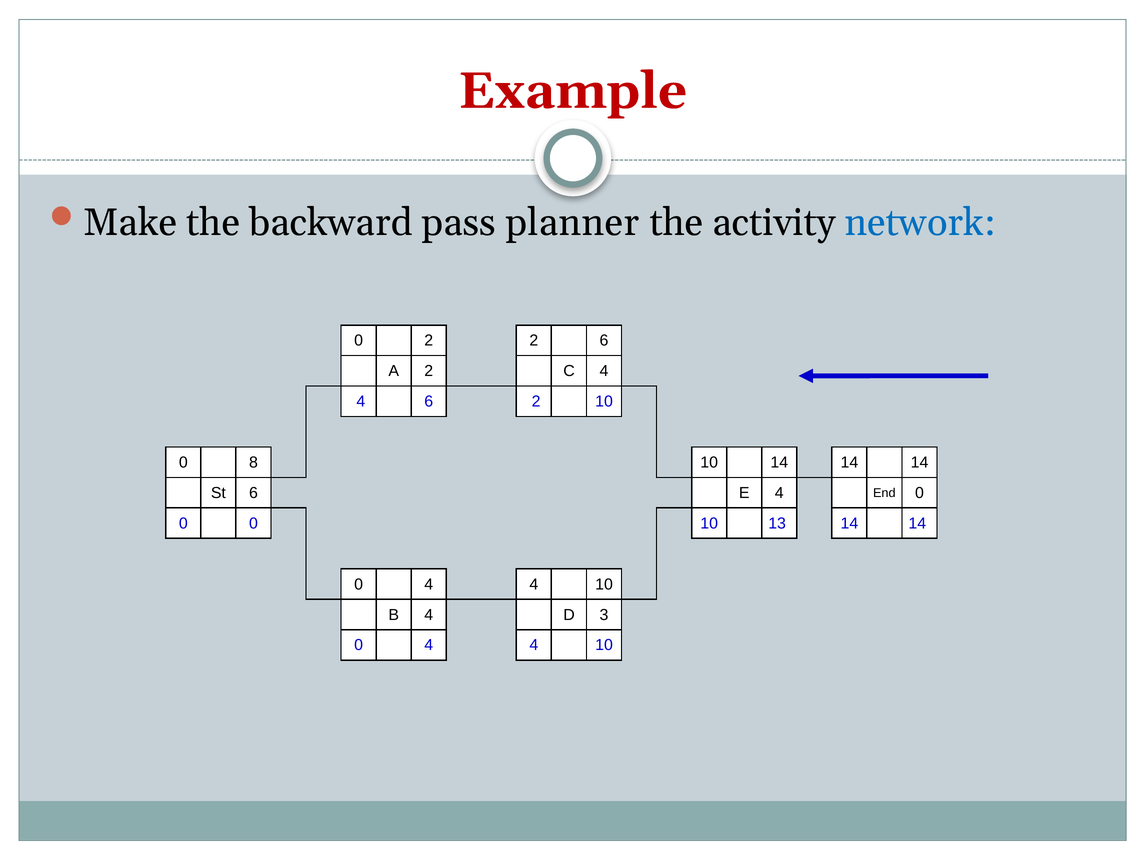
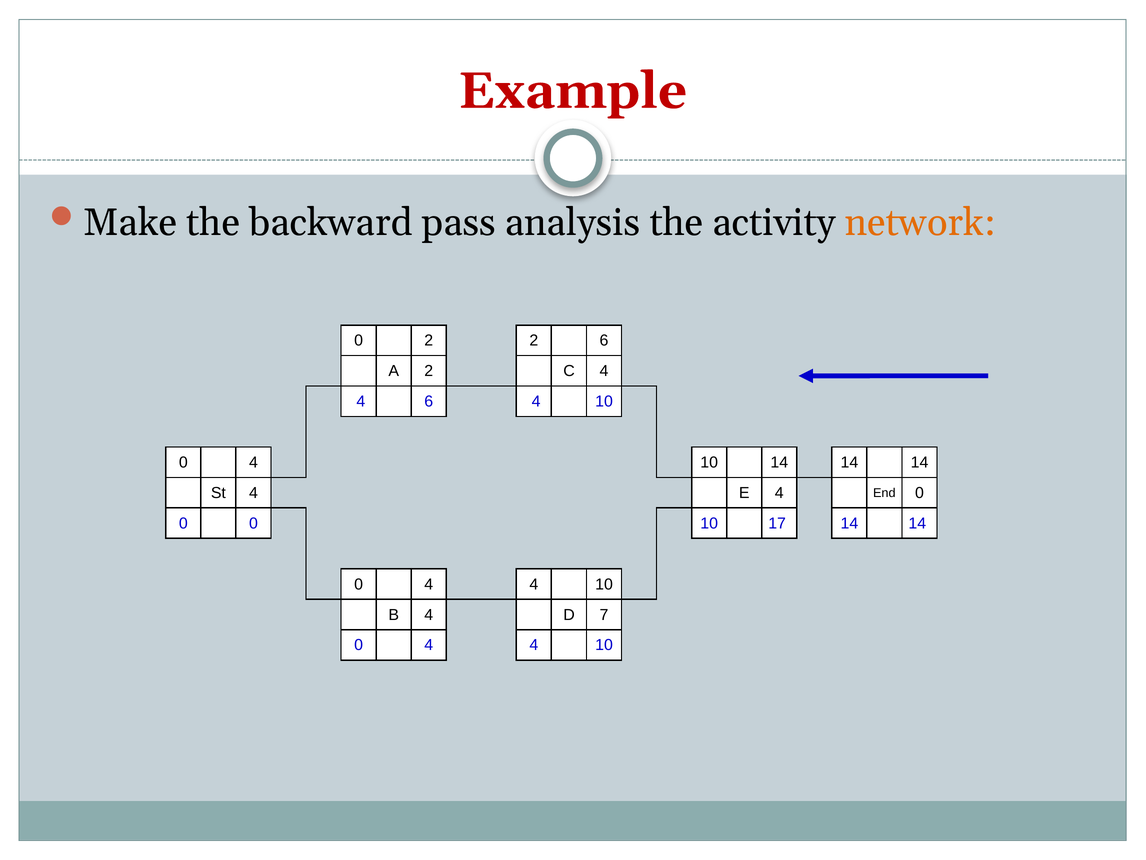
planner: planner -> analysis (573, 223)
network colour: blue -> orange (920, 223)
6 2: 2 -> 4 (536, 401)
8: 8 -> 4 (253, 462)
St 6: 6 -> 4 (253, 493)
13: 13 -> 17 (777, 523)
3: 3 -> 7 (604, 614)
